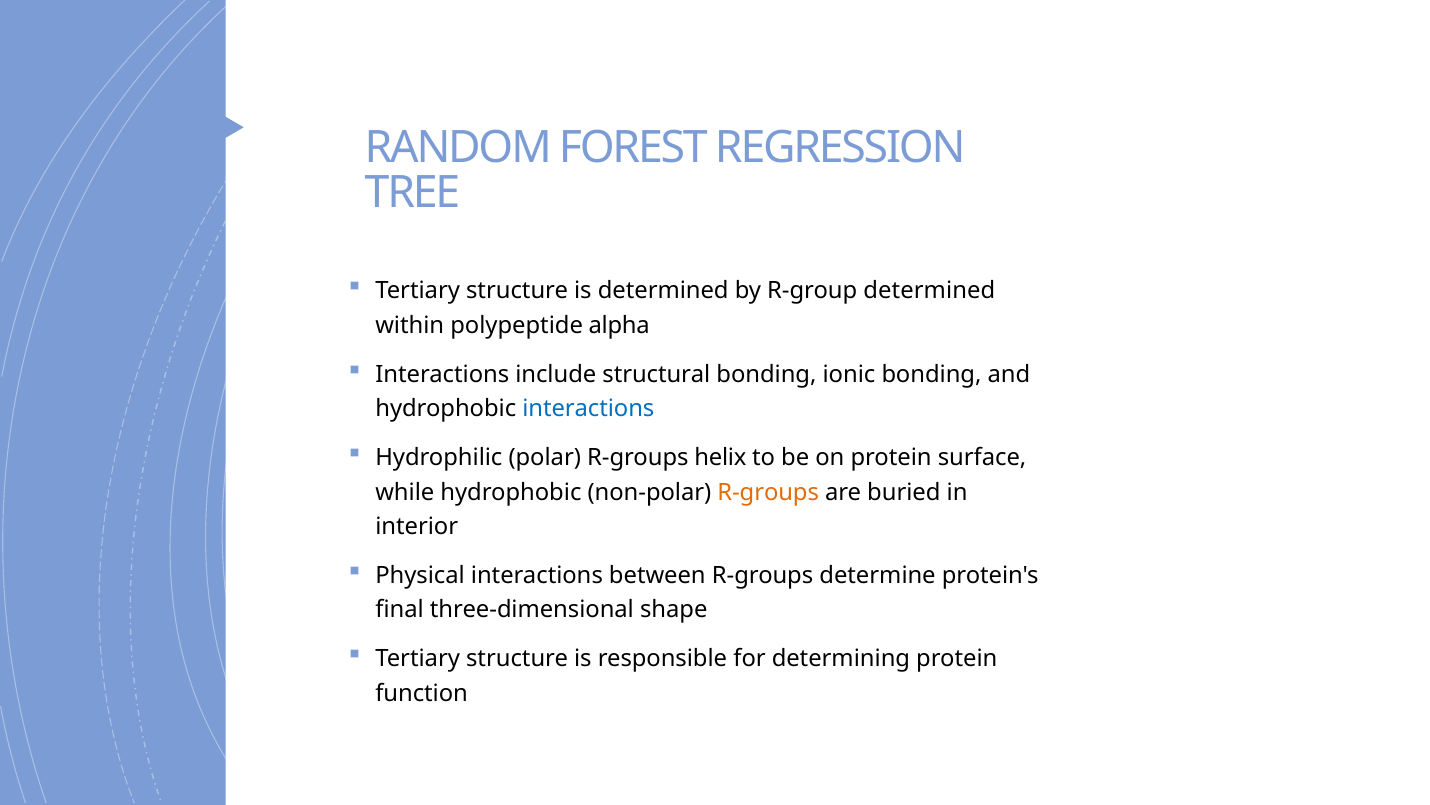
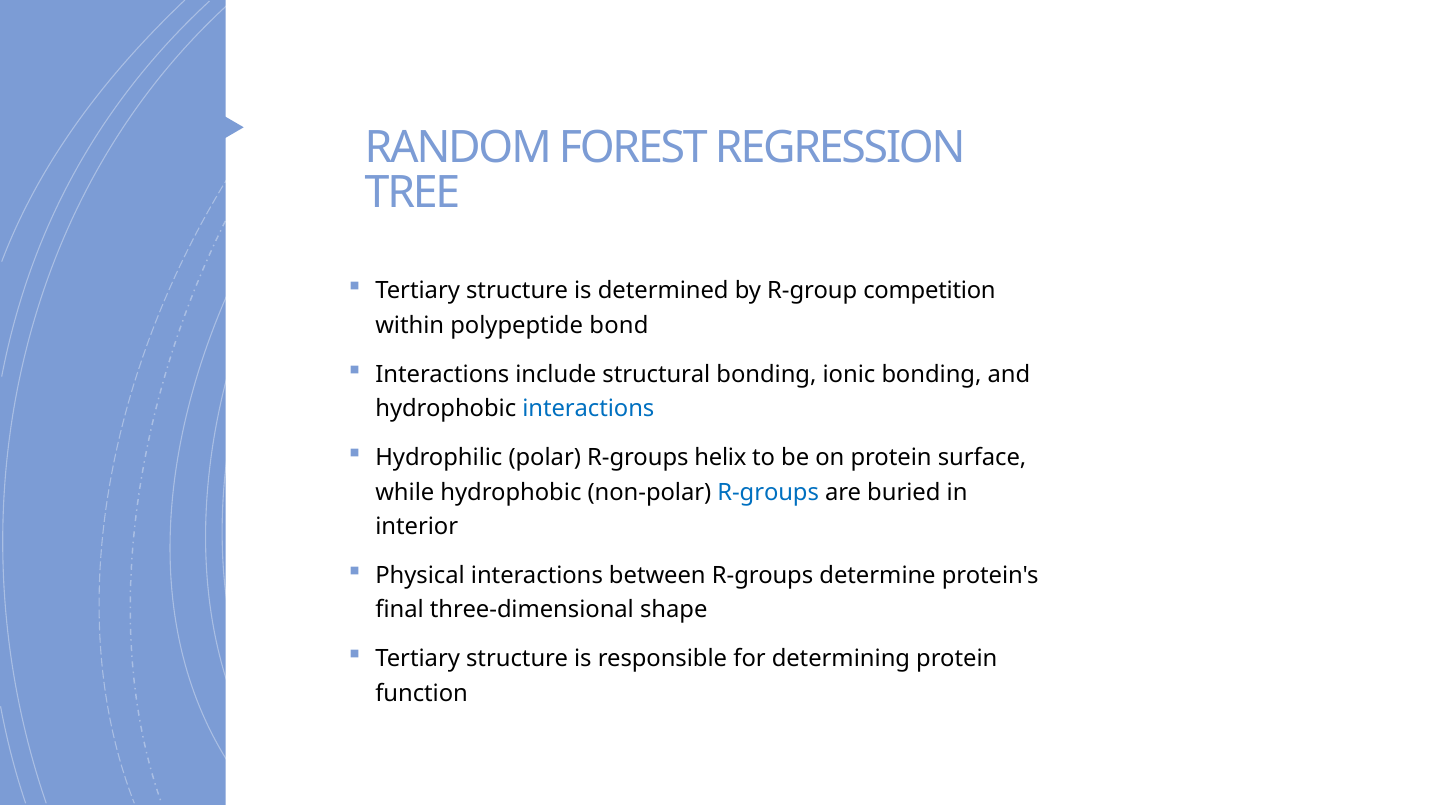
R-group determined: determined -> competition (929, 291)
alpha: alpha -> bond (619, 325)
R-groups colour: orange -> blue (768, 492)
